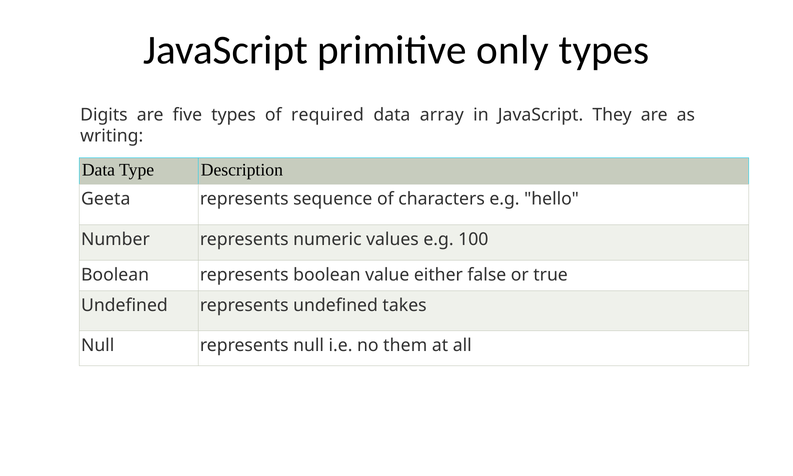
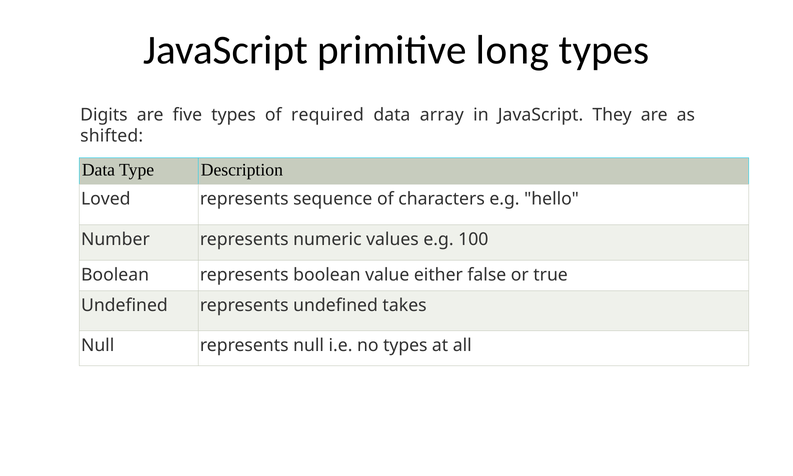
only: only -> long (513, 50)
writing: writing -> shifted (112, 136)
Geeta: Geeta -> Loved (106, 199)
no them: them -> types (405, 345)
